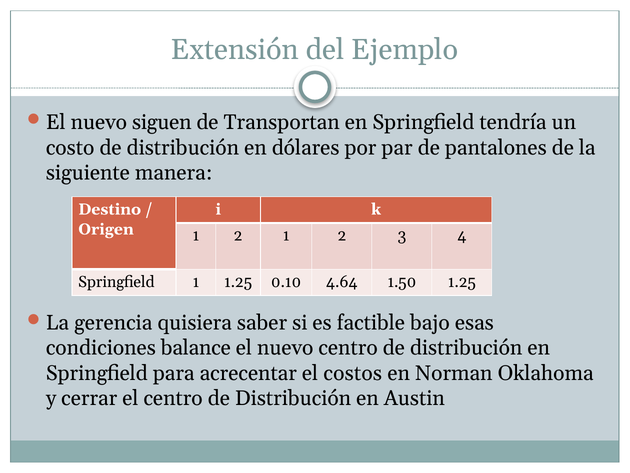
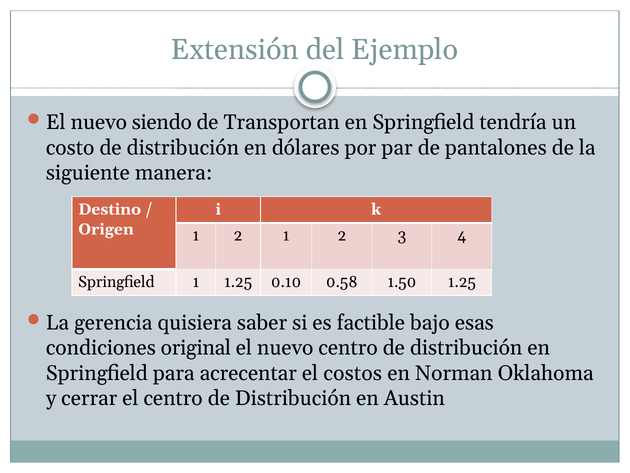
siguen: siguen -> siendo (162, 122)
4.64: 4.64 -> 0.58 (342, 282)
balance: balance -> original (196, 348)
